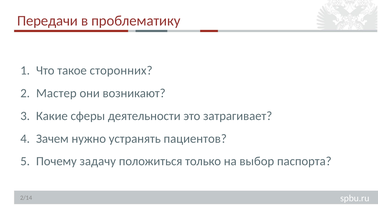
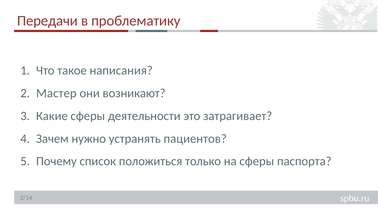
сторонних: сторонних -> написания (121, 70)
задачу: задачу -> список (98, 161)
на выбор: выбор -> сферы (257, 161)
